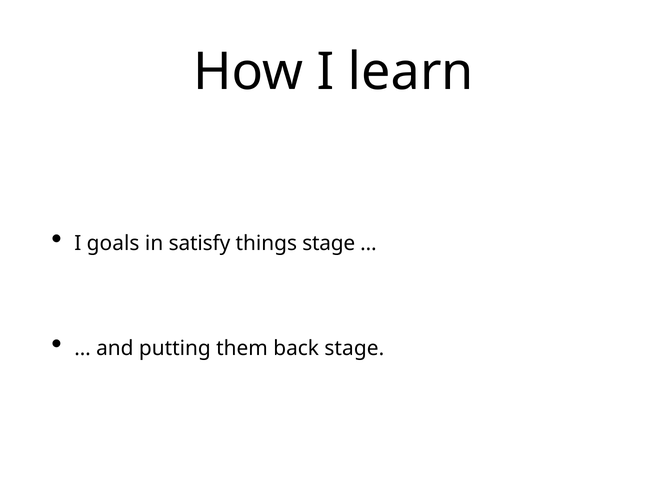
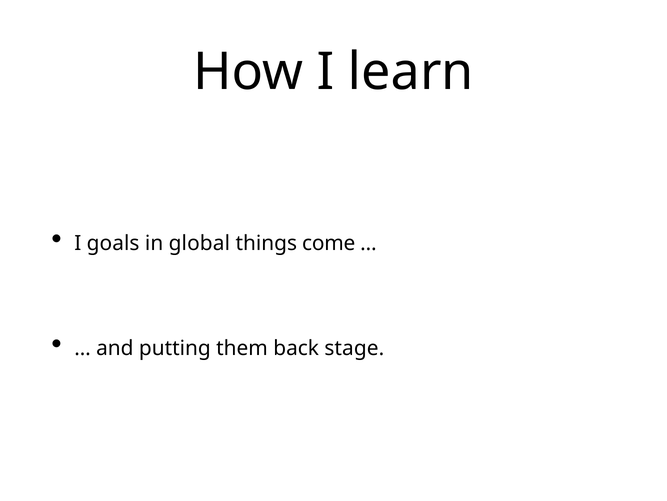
satisfy: satisfy -> global (199, 243)
things stage: stage -> come (329, 243)
